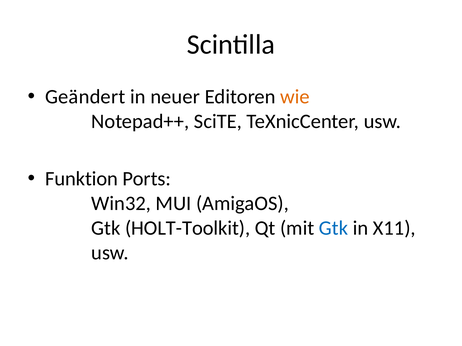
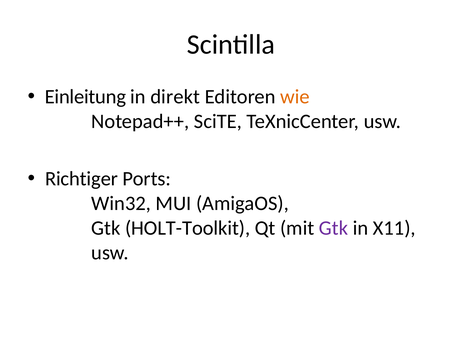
Geändert: Geändert -> Einleitung (85, 97)
neuer: neuer -> direkt (175, 97)
Funktion: Funktion -> Richtiger (81, 179)
Gtk colour: blue -> purple (334, 228)
